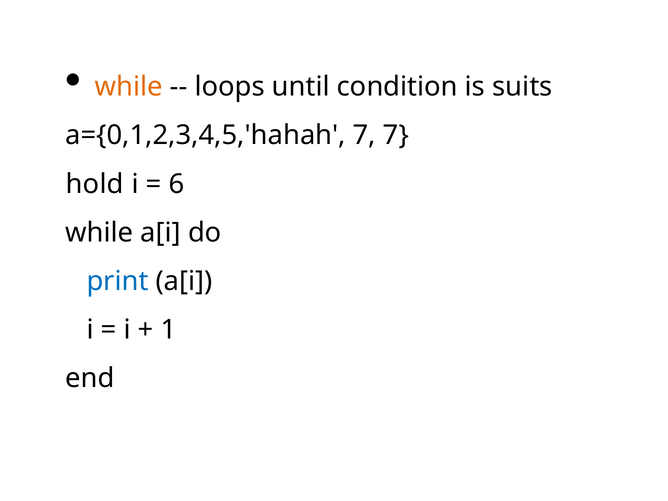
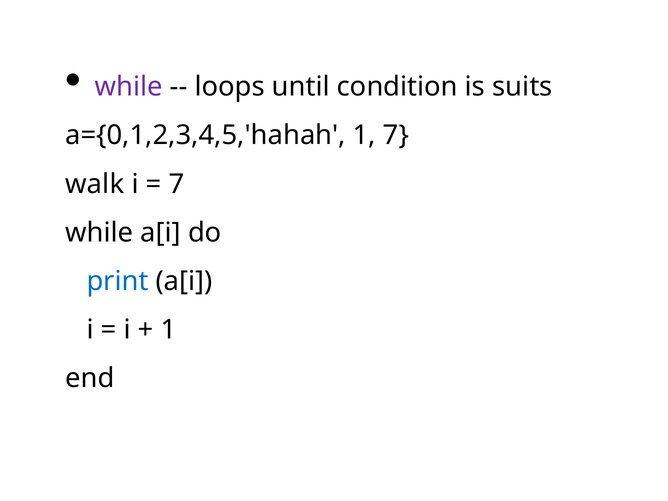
while colour: orange -> purple (129, 87)
a={0,1,2,3,4,5,'hahah 7: 7 -> 1 (364, 135)
hold: hold -> walk (95, 184)
6: 6 -> 7 (176, 184)
